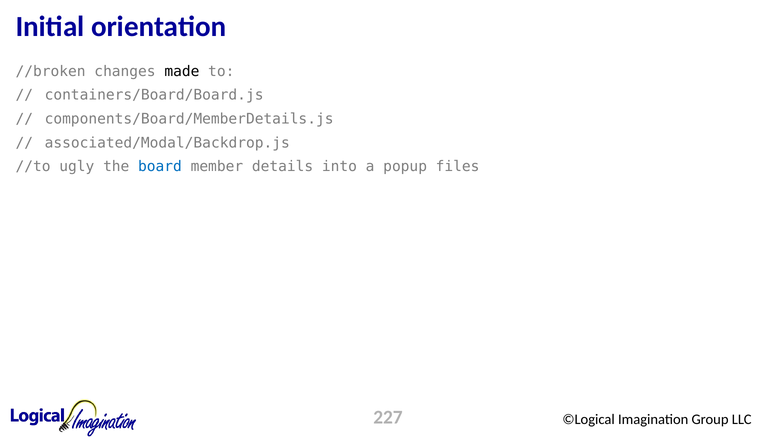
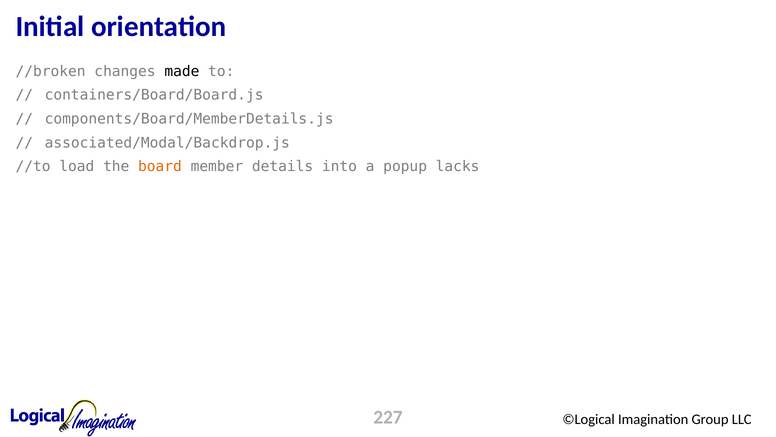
ugly: ugly -> load (77, 166)
board colour: blue -> orange (160, 166)
files: files -> lacks (458, 166)
